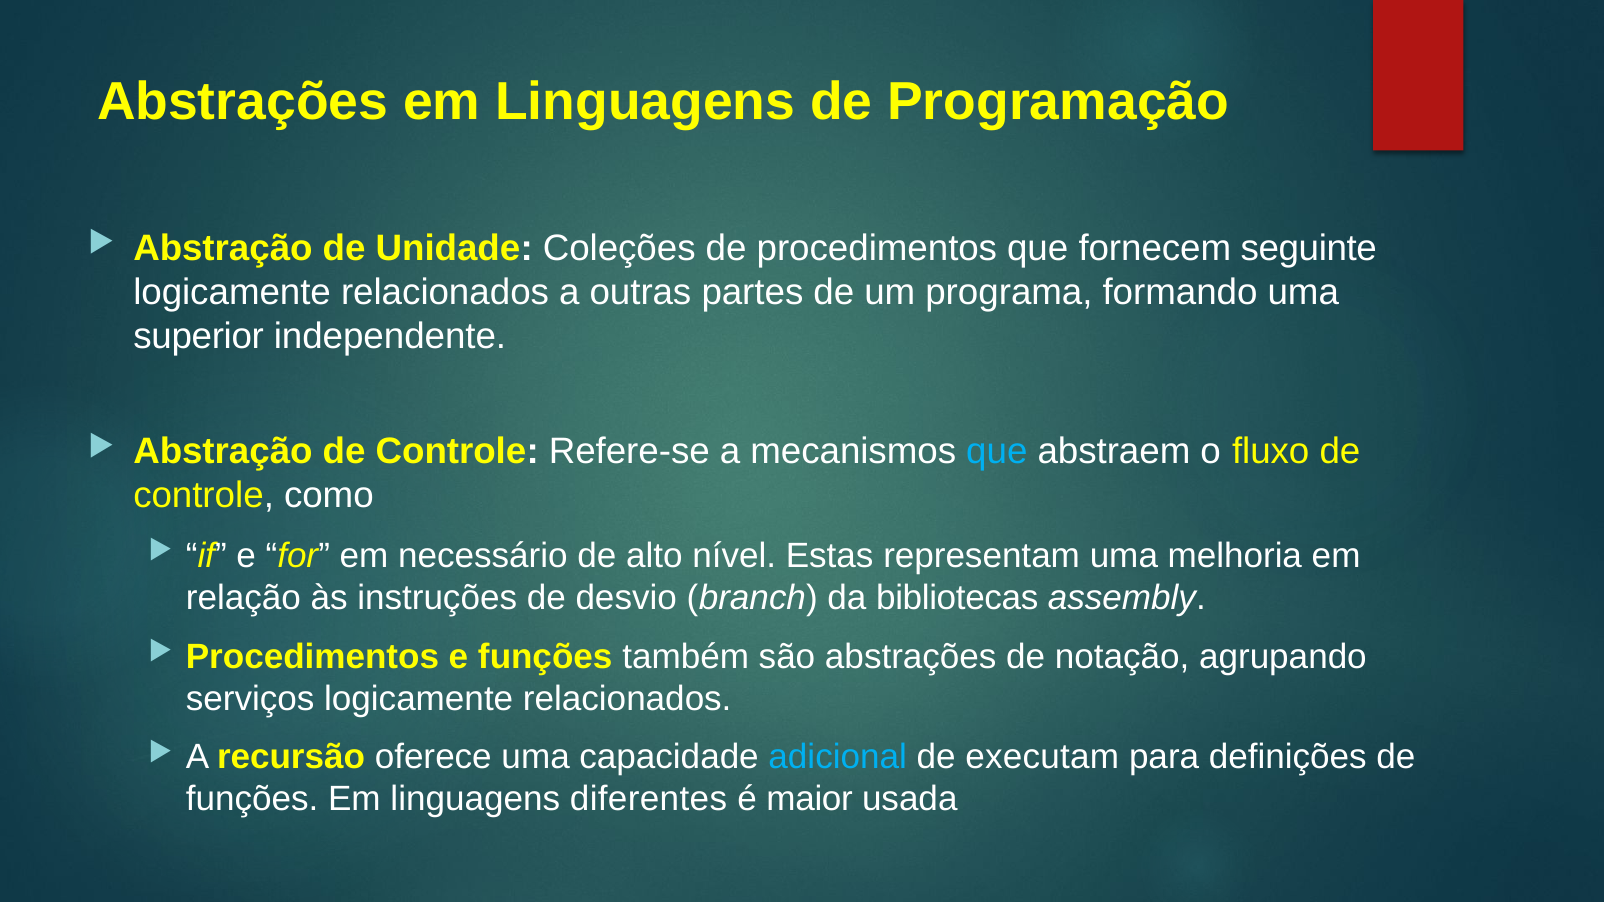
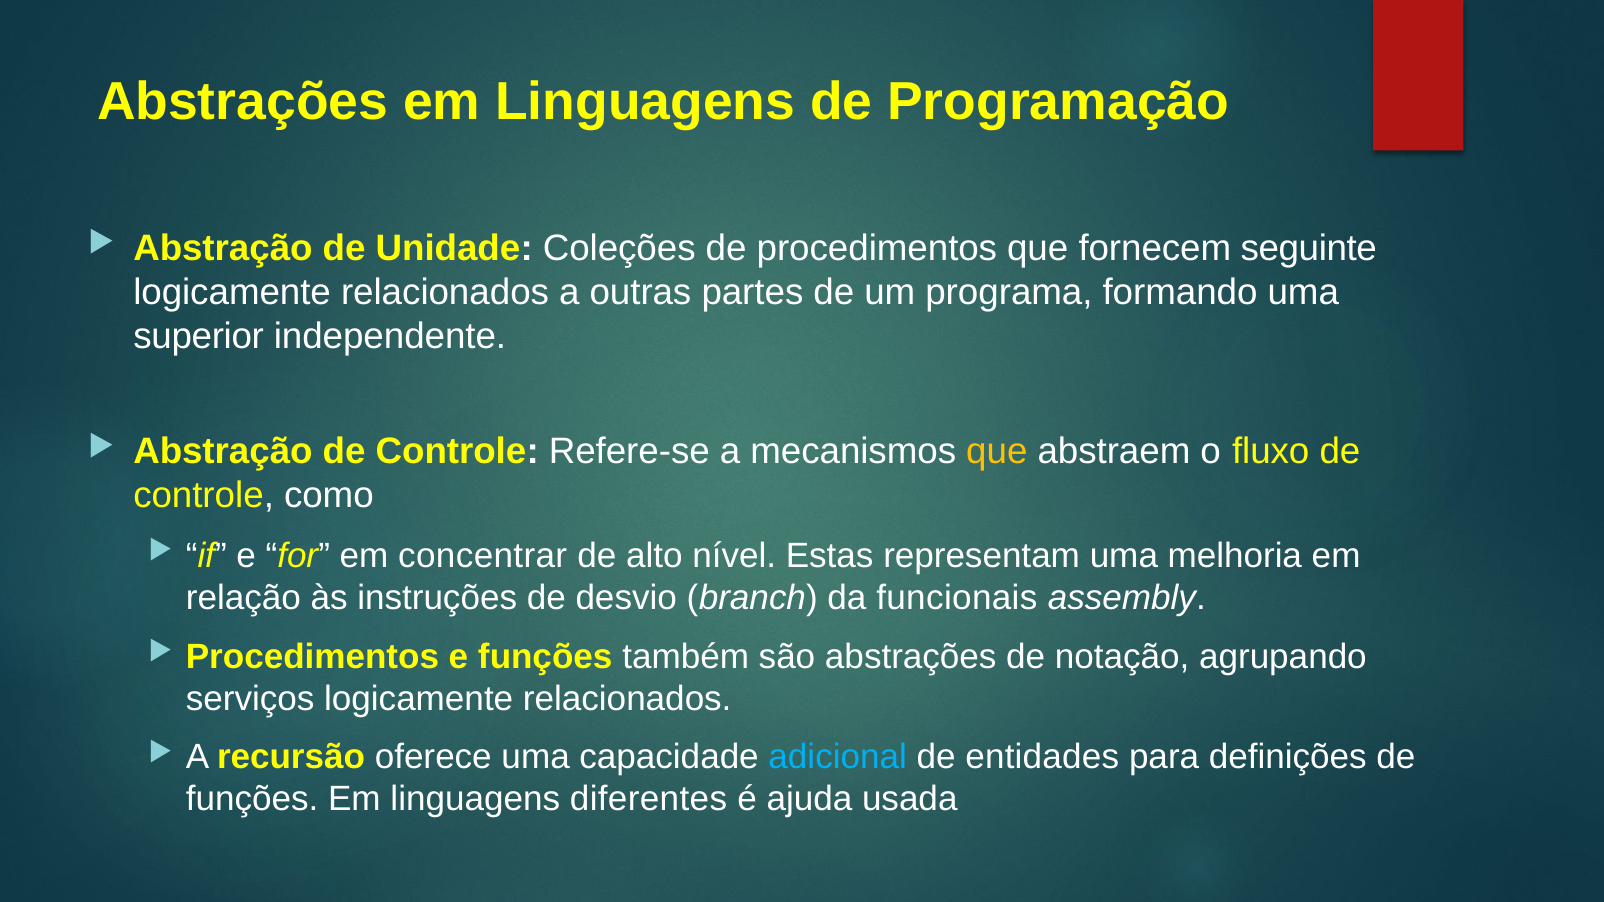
que colour: light blue -> yellow (997, 452)
necessário: necessário -> concentrar (483, 556)
bibliotecas: bibliotecas -> funcionais (957, 598)
executam: executam -> entidades (1042, 758)
maior: maior -> ajuda (809, 800)
